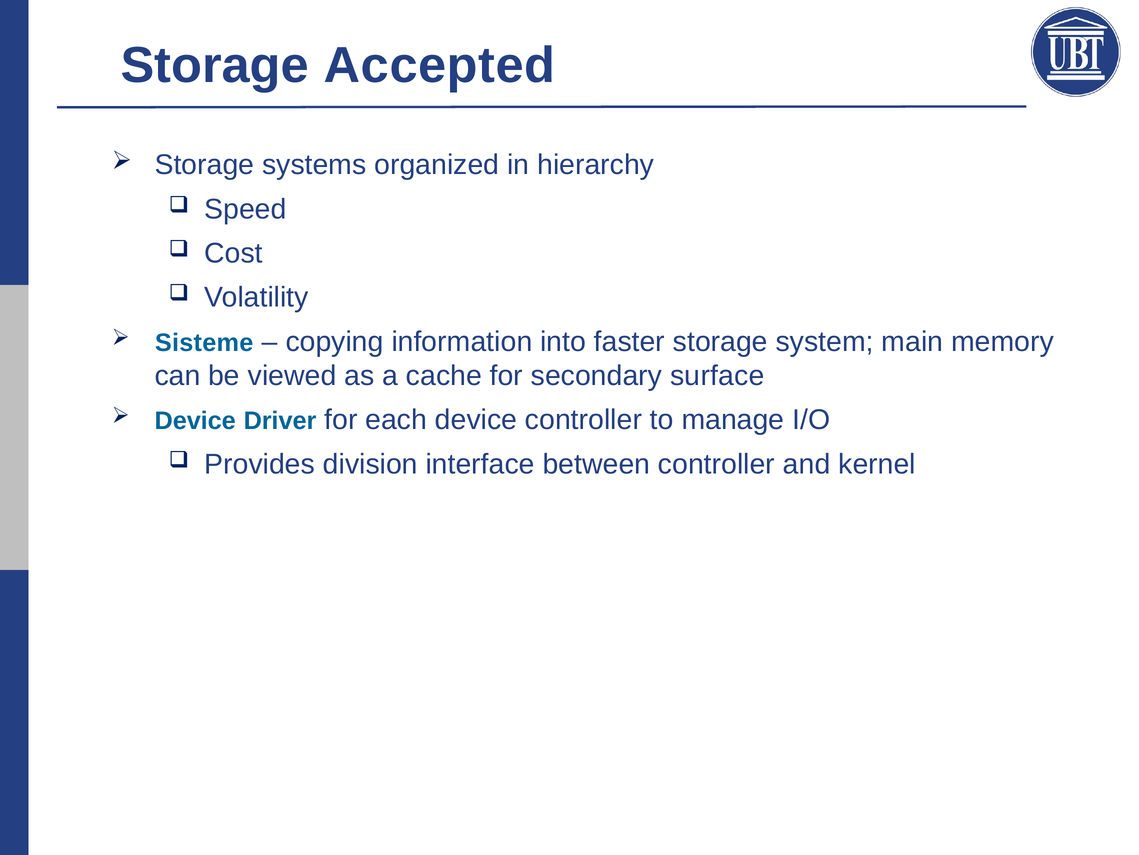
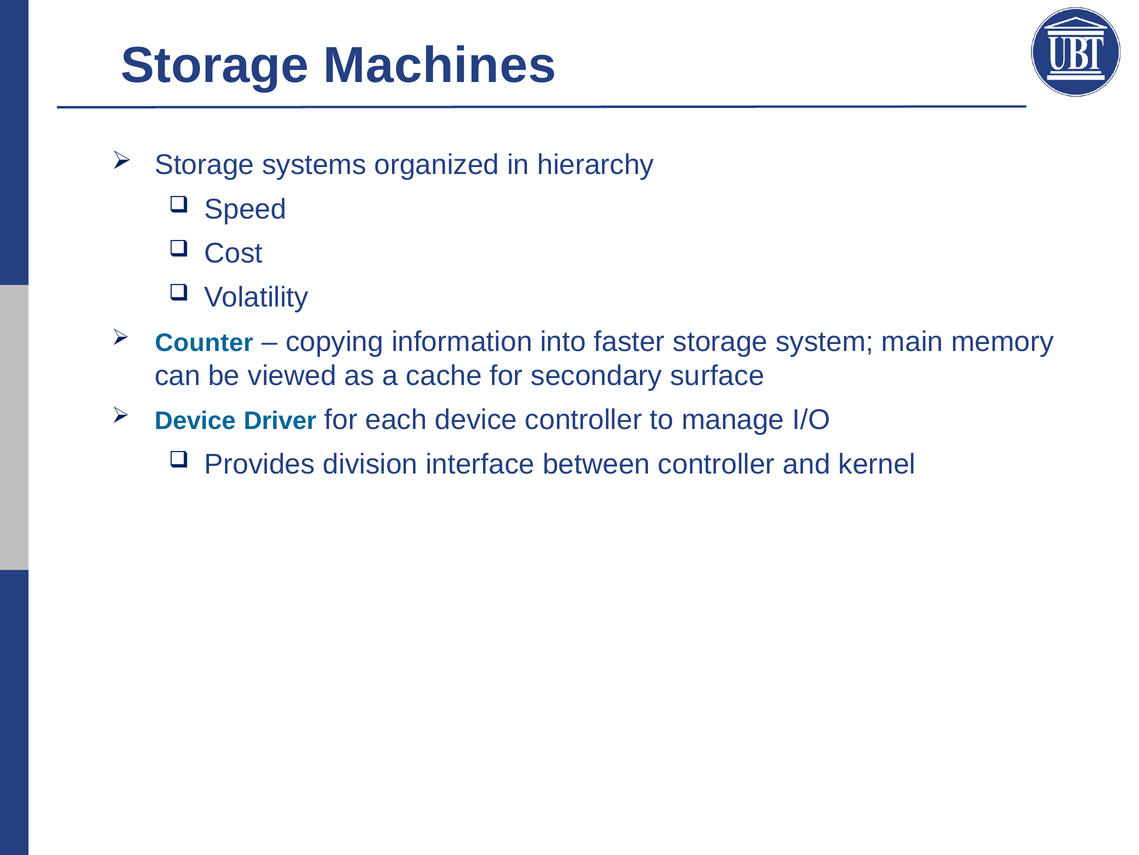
Accepted: Accepted -> Machines (440, 65)
Sisteme: Sisteme -> Counter (204, 342)
